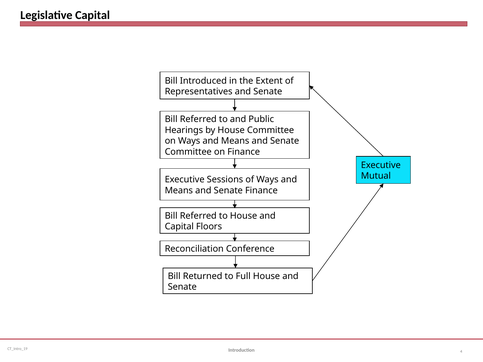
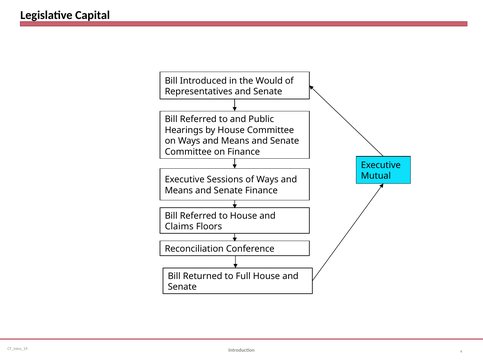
Extent: Extent -> Would (269, 81)
Capital: Capital -> Claims (179, 227)
